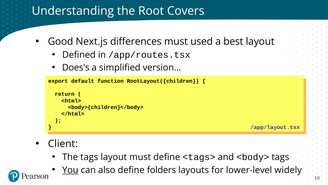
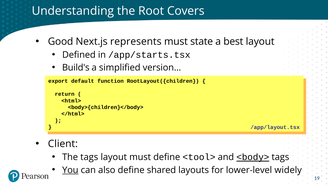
differences: differences -> represents (136, 42)
used: used -> state (202, 42)
/app/routes.tsx: /app/routes.tsx -> /app/starts.tsx (149, 55)
Does's: Does's -> Build's (76, 68)
<tags>: <tags> -> <tool> (199, 157)
<body> underline: none -> present (253, 157)
folders: folders -> shared (161, 170)
